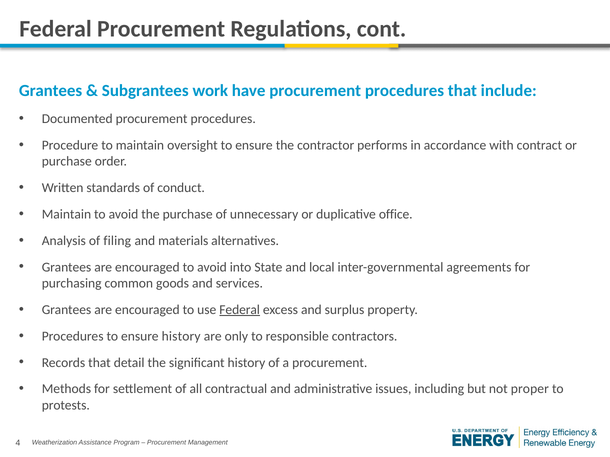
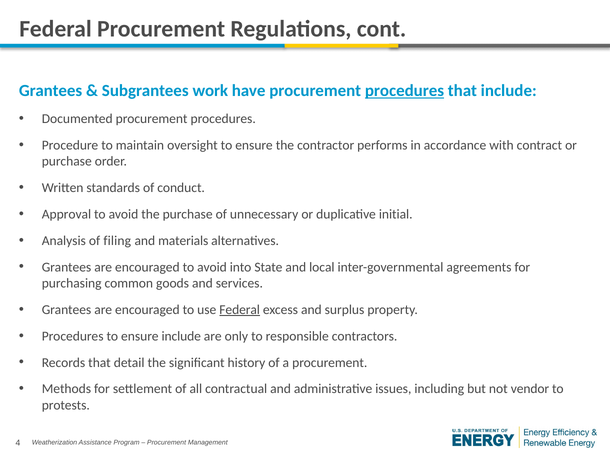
procedures underline: none -> present (404, 91)
Maintain: Maintain -> Approval (66, 215)
office: office -> initial (396, 215)
ensure history: history -> include (181, 337)
proper: proper -> vendor (530, 389)
